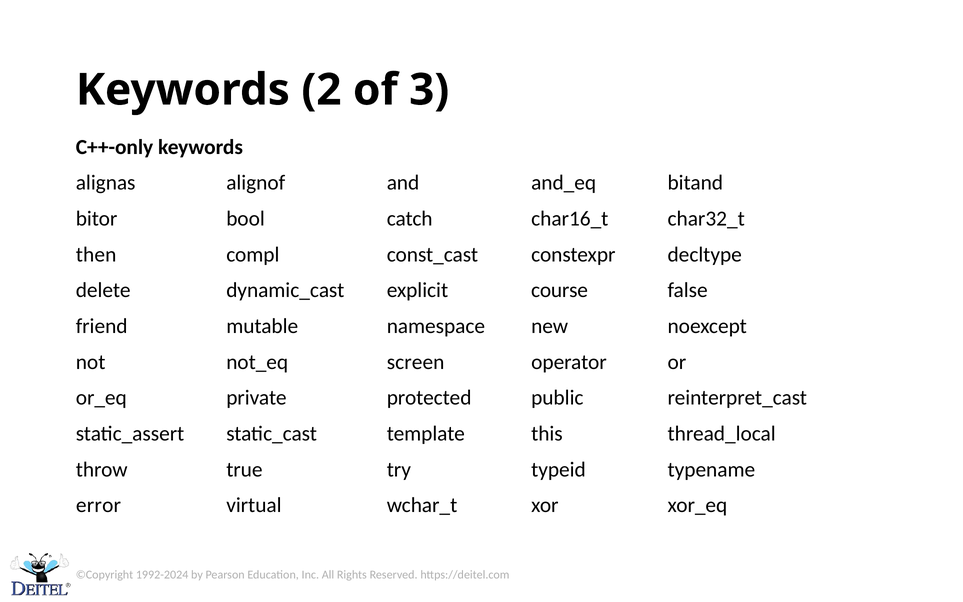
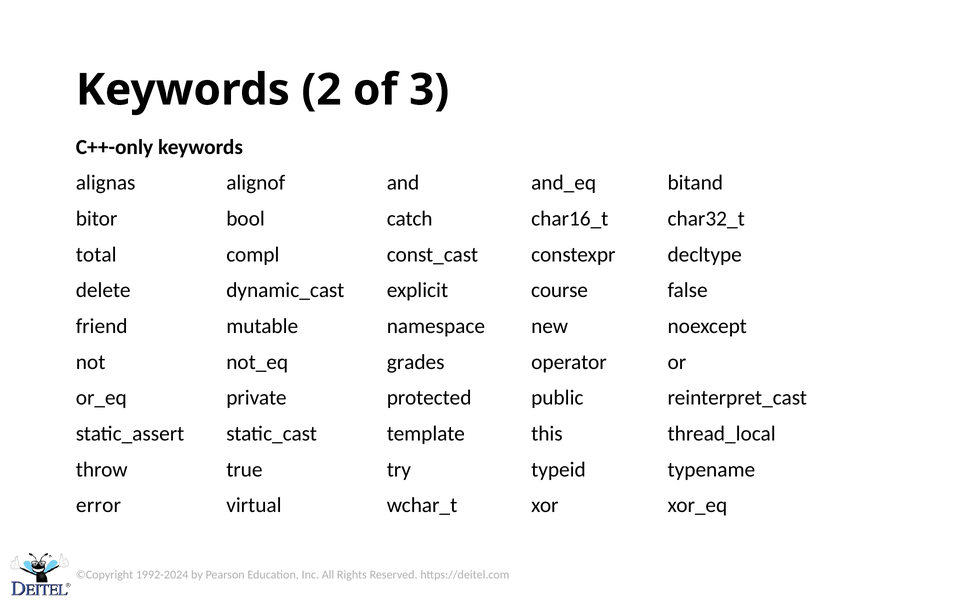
then: then -> total (96, 254)
screen: screen -> grades (416, 362)
